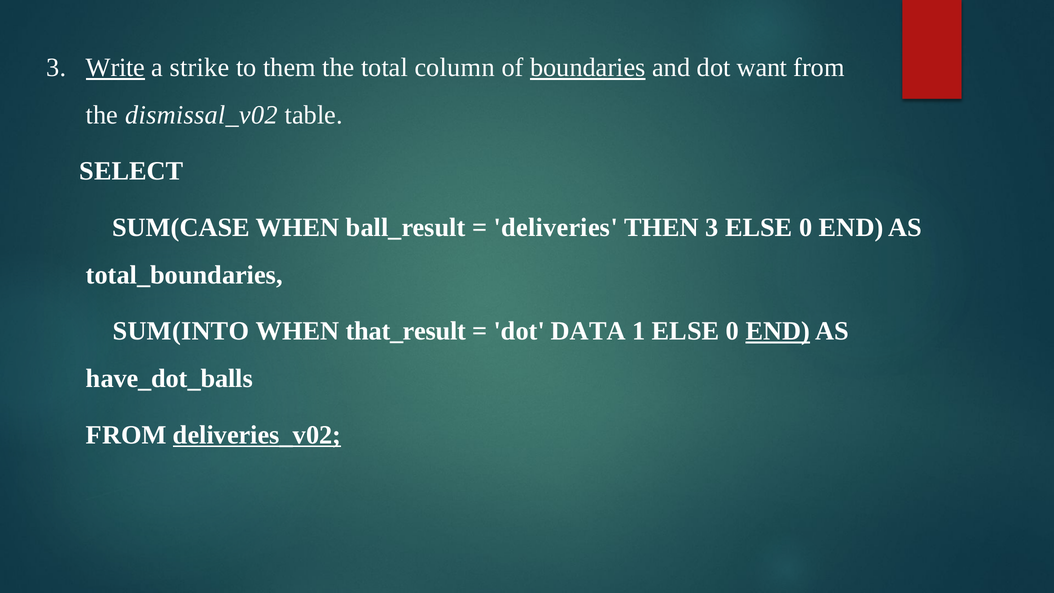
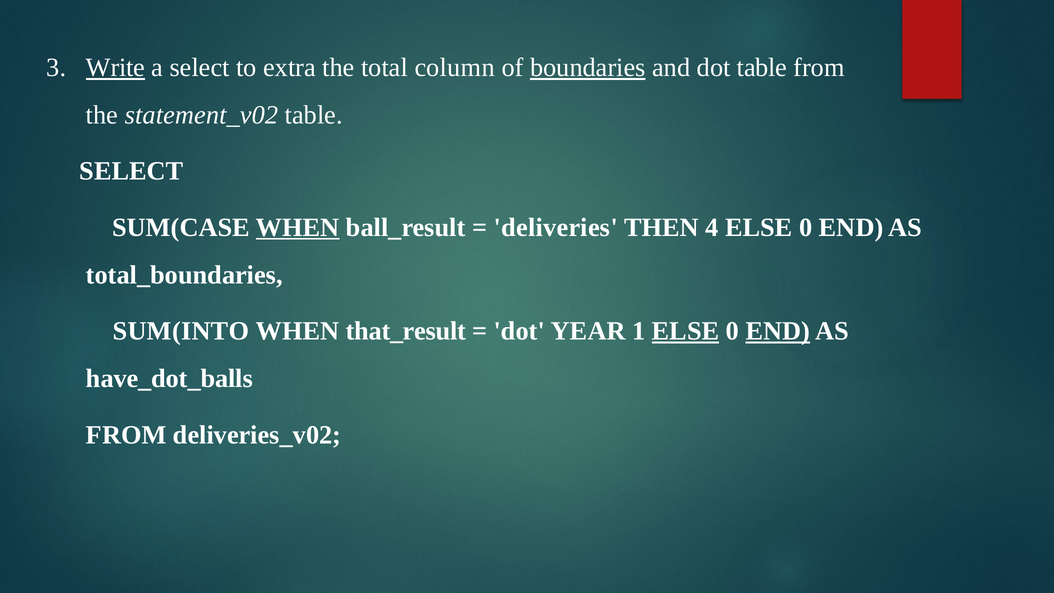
a strike: strike -> select (200, 68)
them: them -> extra (289, 68)
dot want: want -> table (762, 68)
dismissal_v02: dismissal_v02 -> statement_v02 (201, 115)
WHEN underline: none -> present (298, 227)
THEN 3: 3 -> 4 (712, 227)
DATA: DATA -> YEAR (588, 331)
ELSE underline: none -> present (686, 331)
deliveries_v02 underline: present -> none (257, 435)
